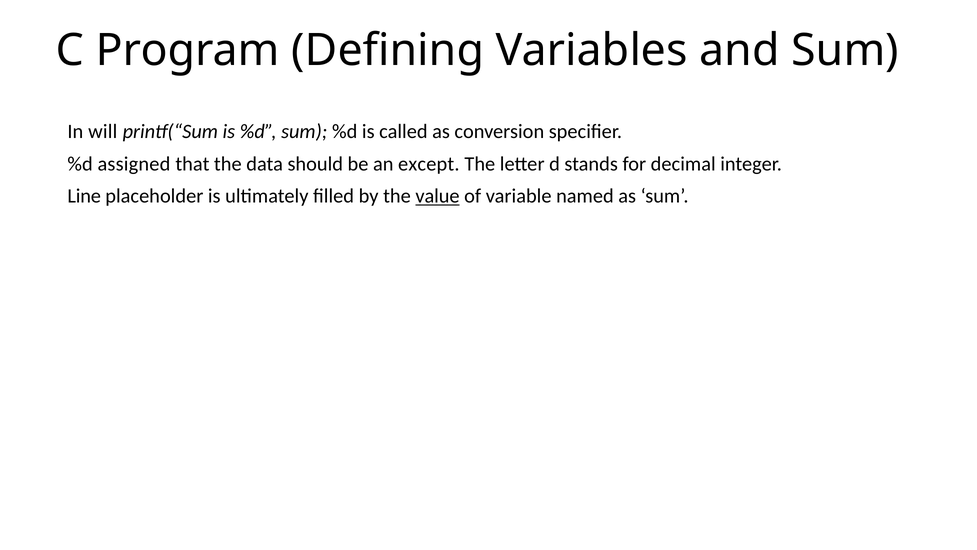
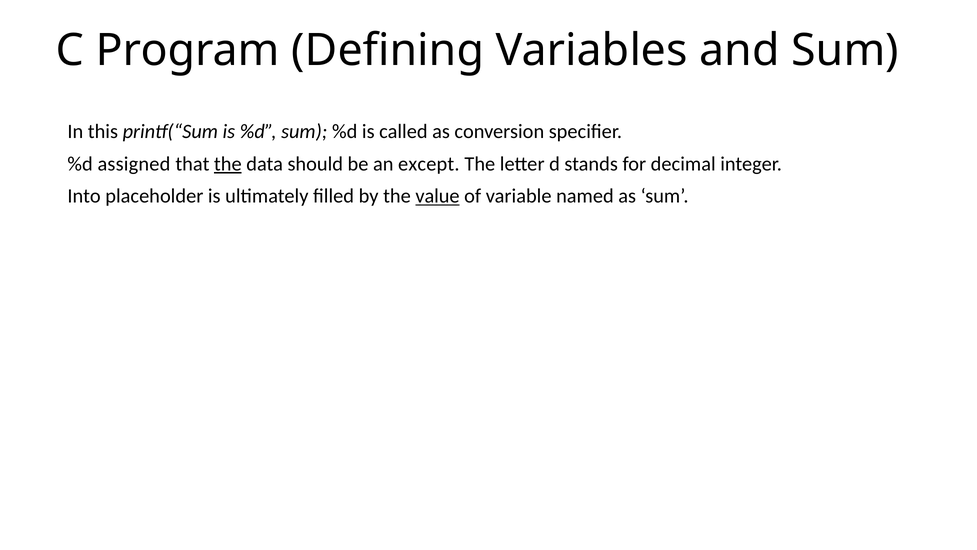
will: will -> this (103, 132)
the underline: none -> present (228, 164)
Line: Line -> Into (84, 196)
